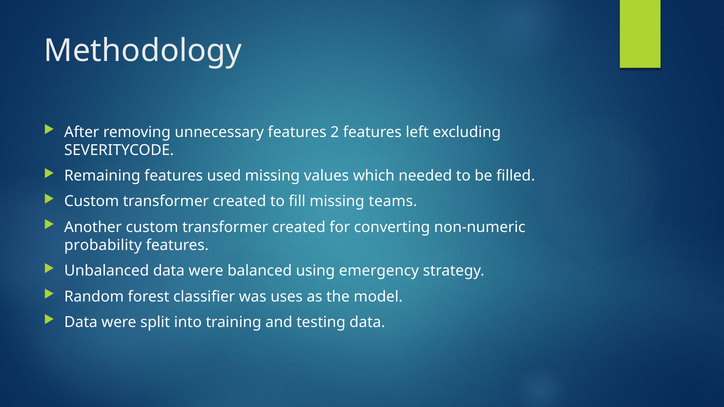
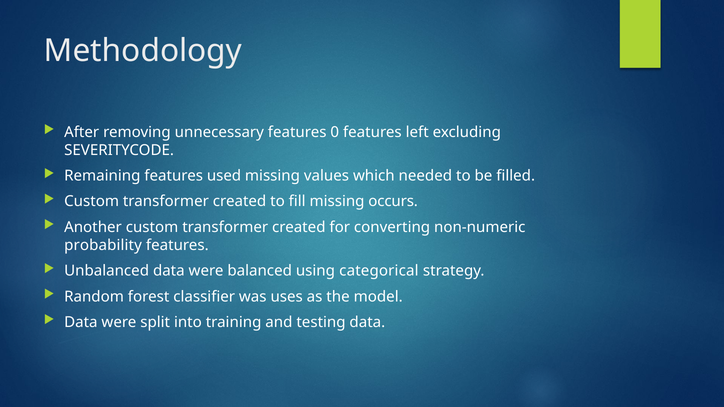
2: 2 -> 0 (335, 132)
teams: teams -> occurs (393, 202)
emergency: emergency -> categorical (379, 271)
